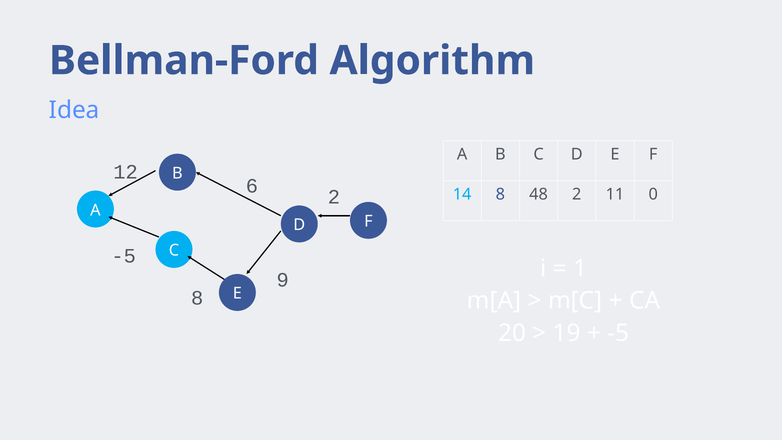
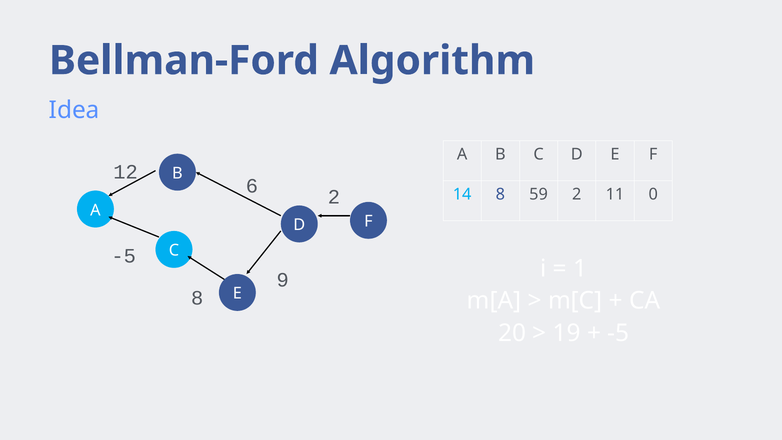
48: 48 -> 59 (539, 194)
